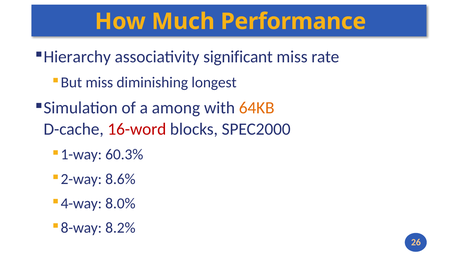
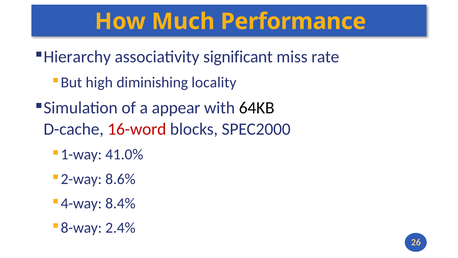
miss: miss -> high (99, 82)
longest: longest -> locality (214, 82)
among: among -> appear (176, 108)
64KB colour: orange -> black (257, 108)
60.3%: 60.3% -> 41.0% (124, 154)
8.0%: 8.0% -> 8.4% (120, 203)
8.2%: 8.2% -> 2.4% (120, 227)
